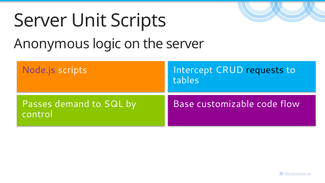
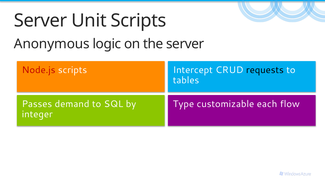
Node.js colour: purple -> red (39, 70)
Base: Base -> Type (183, 104)
code: code -> each (267, 104)
control: control -> integer (37, 114)
